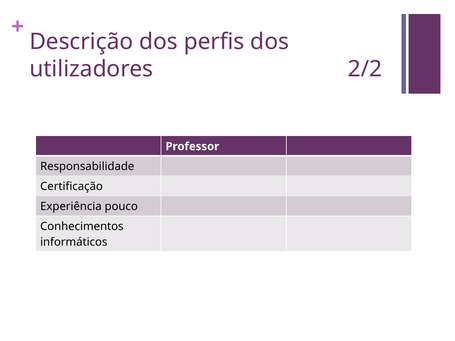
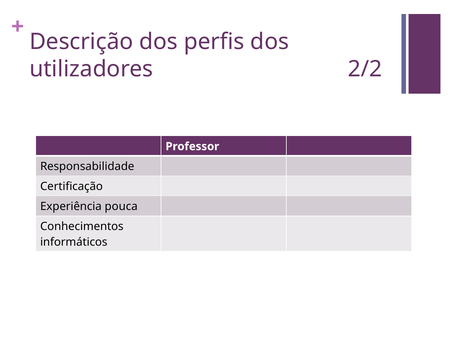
pouco: pouco -> pouca (121, 207)
